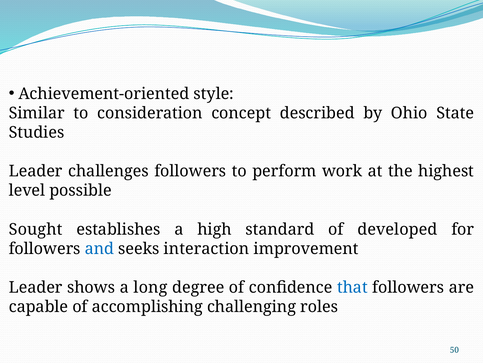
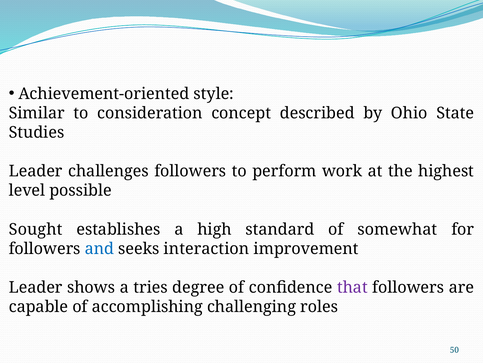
developed: developed -> somewhat (397, 229)
long: long -> tries (151, 287)
that colour: blue -> purple (352, 287)
